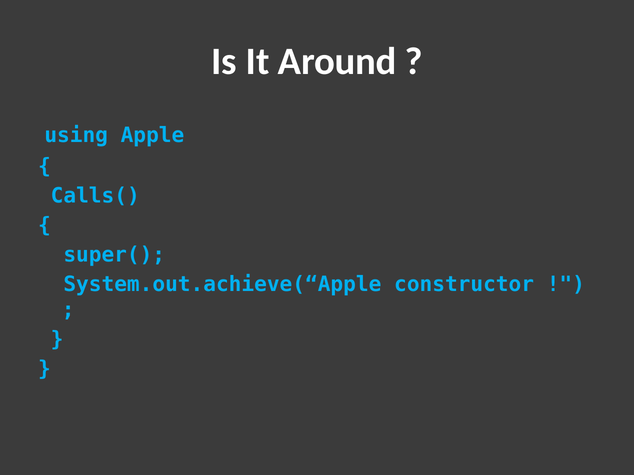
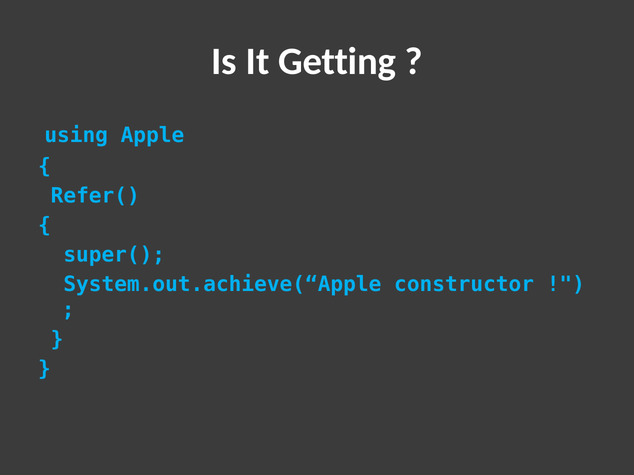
Around: Around -> Getting (337, 61)
Calls(: Calls( -> Refer( (95, 196)
